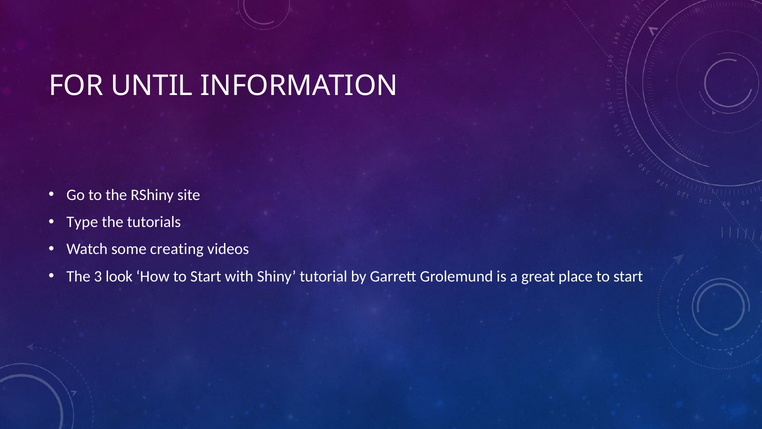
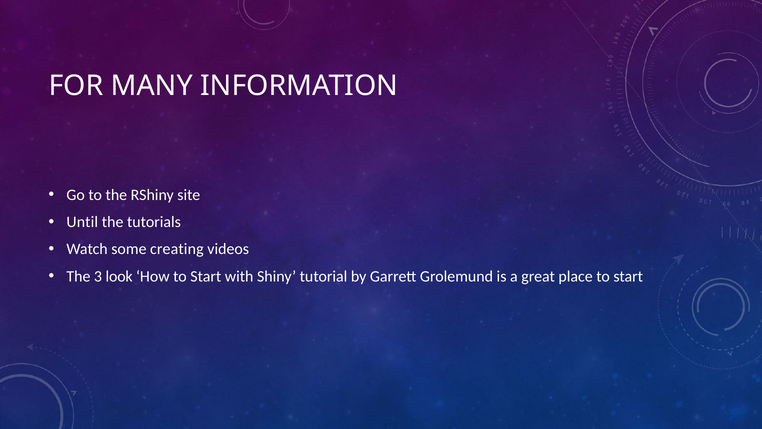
UNTIL: UNTIL -> MANY (152, 86)
Type: Type -> Until (82, 222)
